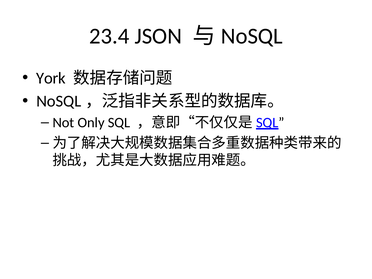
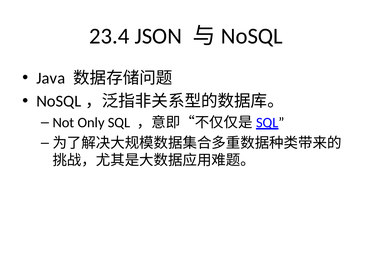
York: York -> Java (51, 78)
